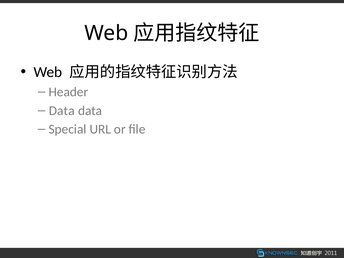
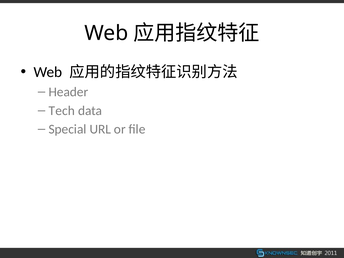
Data: Data -> Tech (62, 111)
